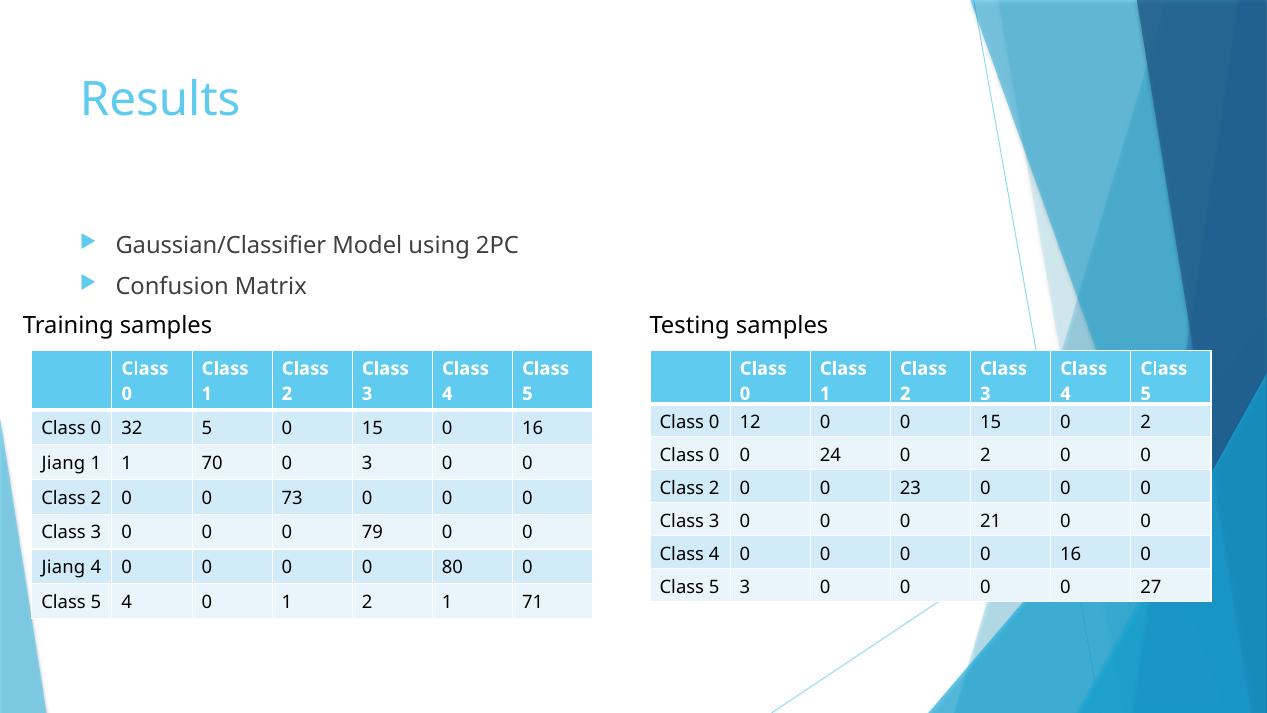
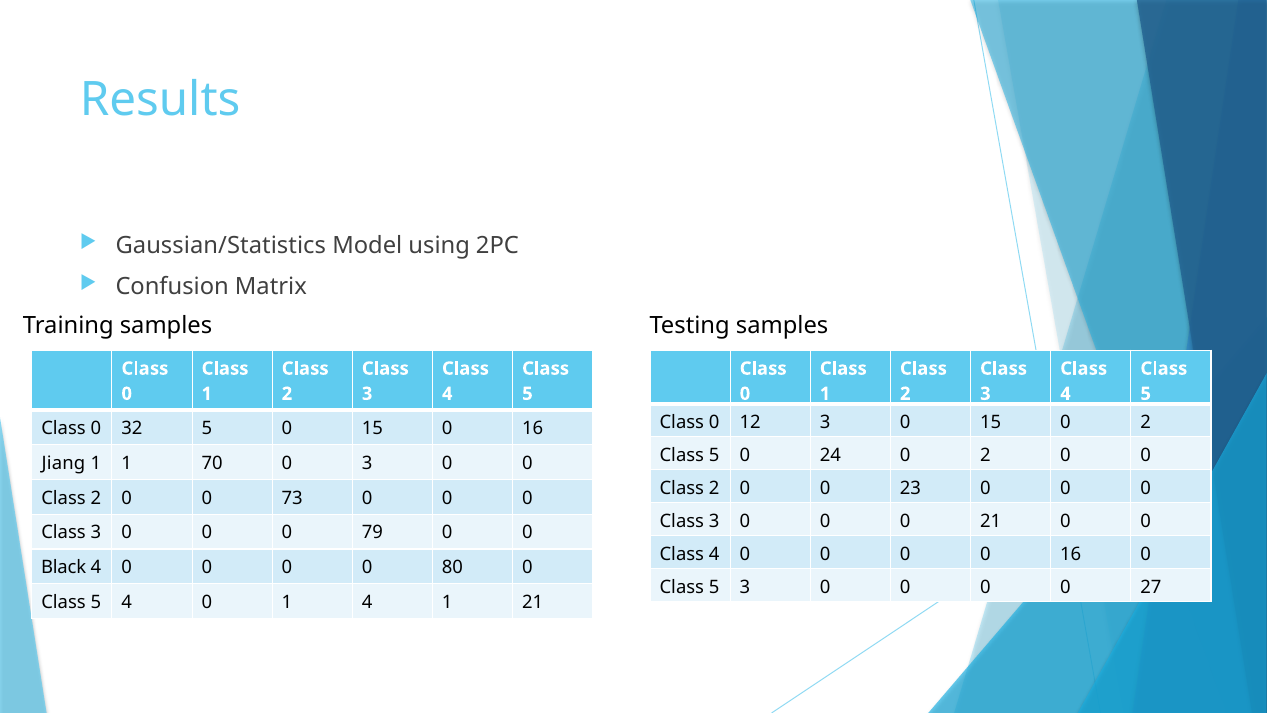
Gaussian/Classifier: Gaussian/Classifier -> Gaussian/Statistics (221, 245)
12 0: 0 -> 3 (825, 422)
0: 0 -> 5 (714, 455)
Jiang: Jiang -> Black (64, 567)
1 2: 2 -> 4 (367, 602)
1 71: 71 -> 21 (533, 602)
